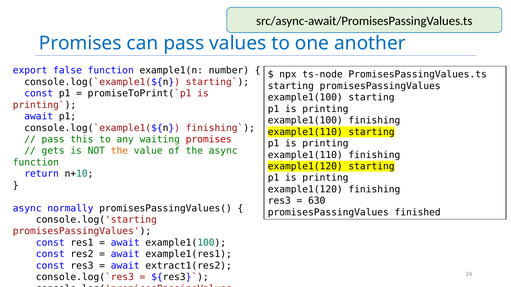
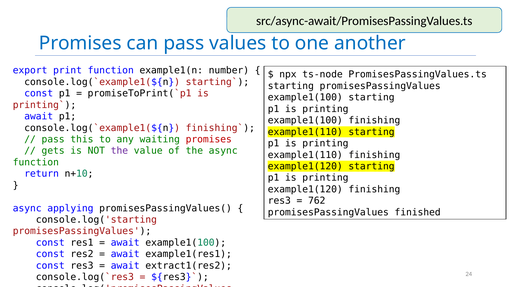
false: false -> print (68, 71)
the colour: orange -> purple (119, 151)
630: 630 -> 762 (317, 201)
normally: normally -> applying (70, 209)
